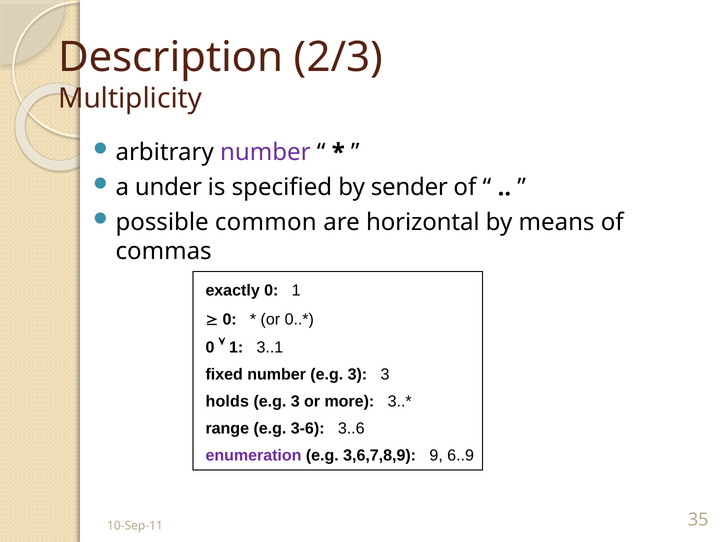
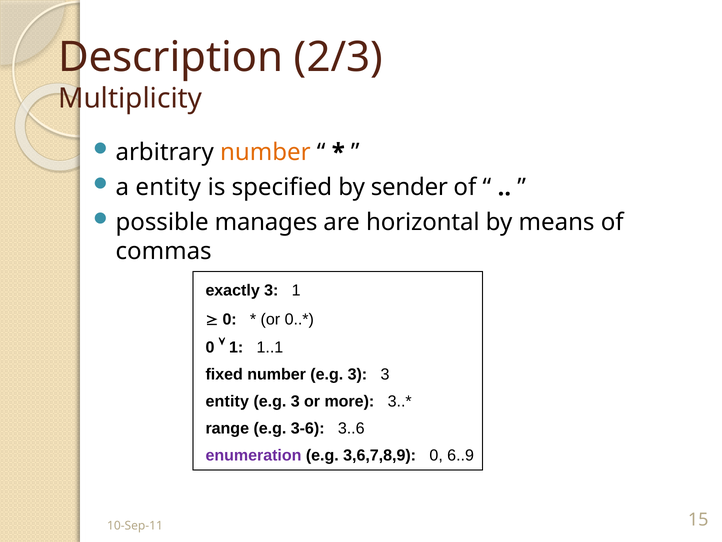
number colour: purple -> orange (265, 152)
a under: under -> entity (168, 187)
common: common -> manages (266, 222)
exactly 0: 0 -> 3 (271, 290)
3..1: 3..1 -> 1..1 (270, 347)
holds: holds -> entity (227, 401)
3,6,7,8,9 9: 9 -> 0 (436, 455)
35: 35 -> 15 (698, 519)
